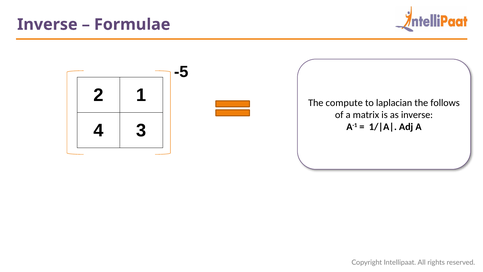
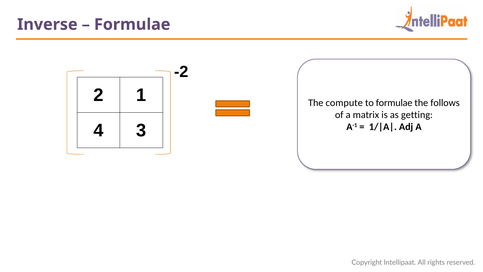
-5: -5 -> -2 (181, 72)
to laplacian: laplacian -> formulae (394, 103)
as inverse: inverse -> getting (417, 115)
